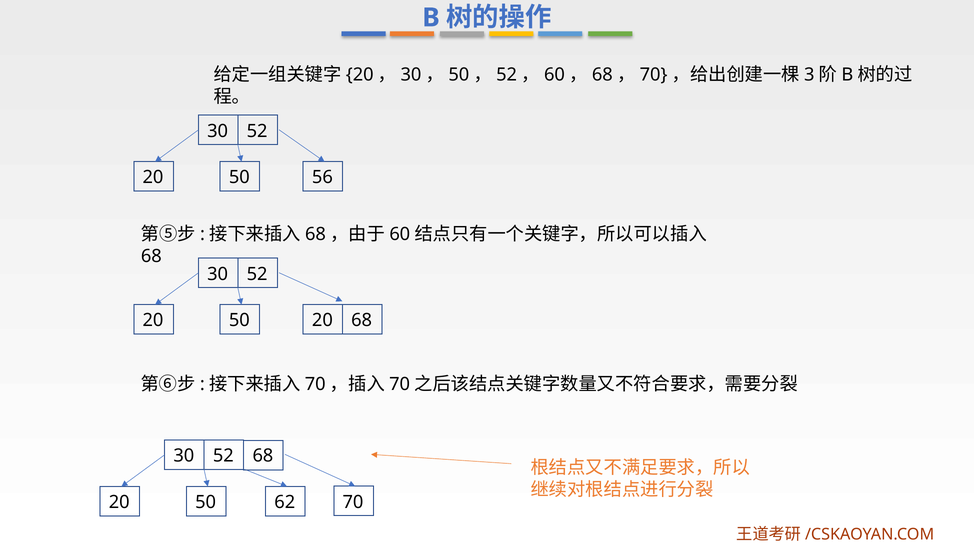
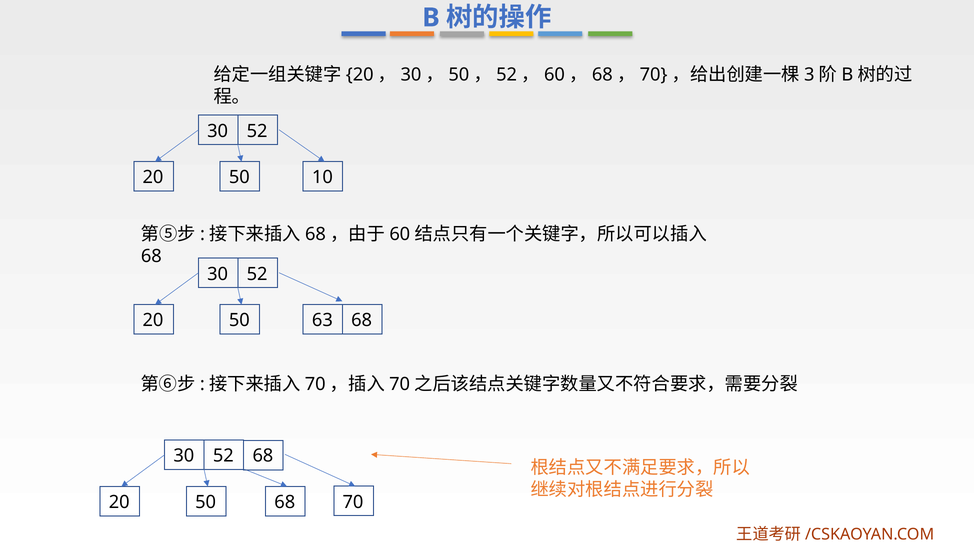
56: 56 -> 10 (322, 177)
50 20: 20 -> 63 (322, 320)
50 62: 62 -> 68 (285, 502)
